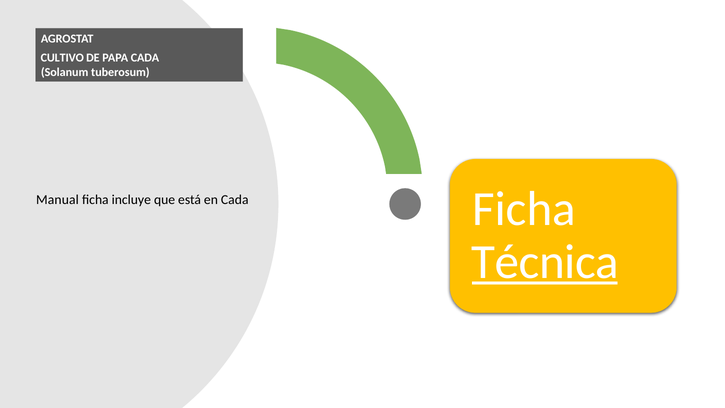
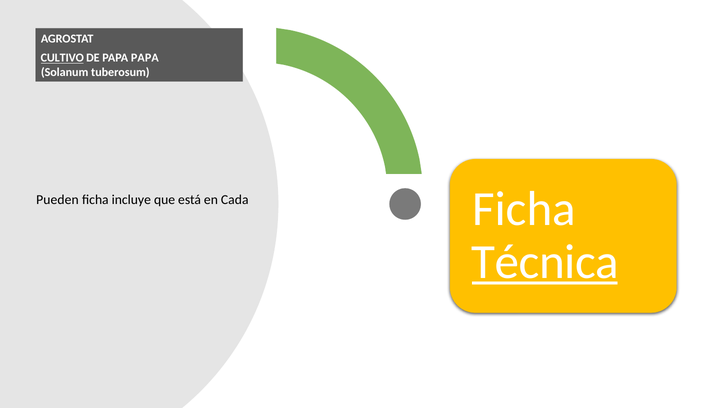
CULTIVO underline: none -> present (62, 58)
PAPA CADA: CADA -> PAPA (145, 58)
Manual: Manual -> Pueden (57, 200)
